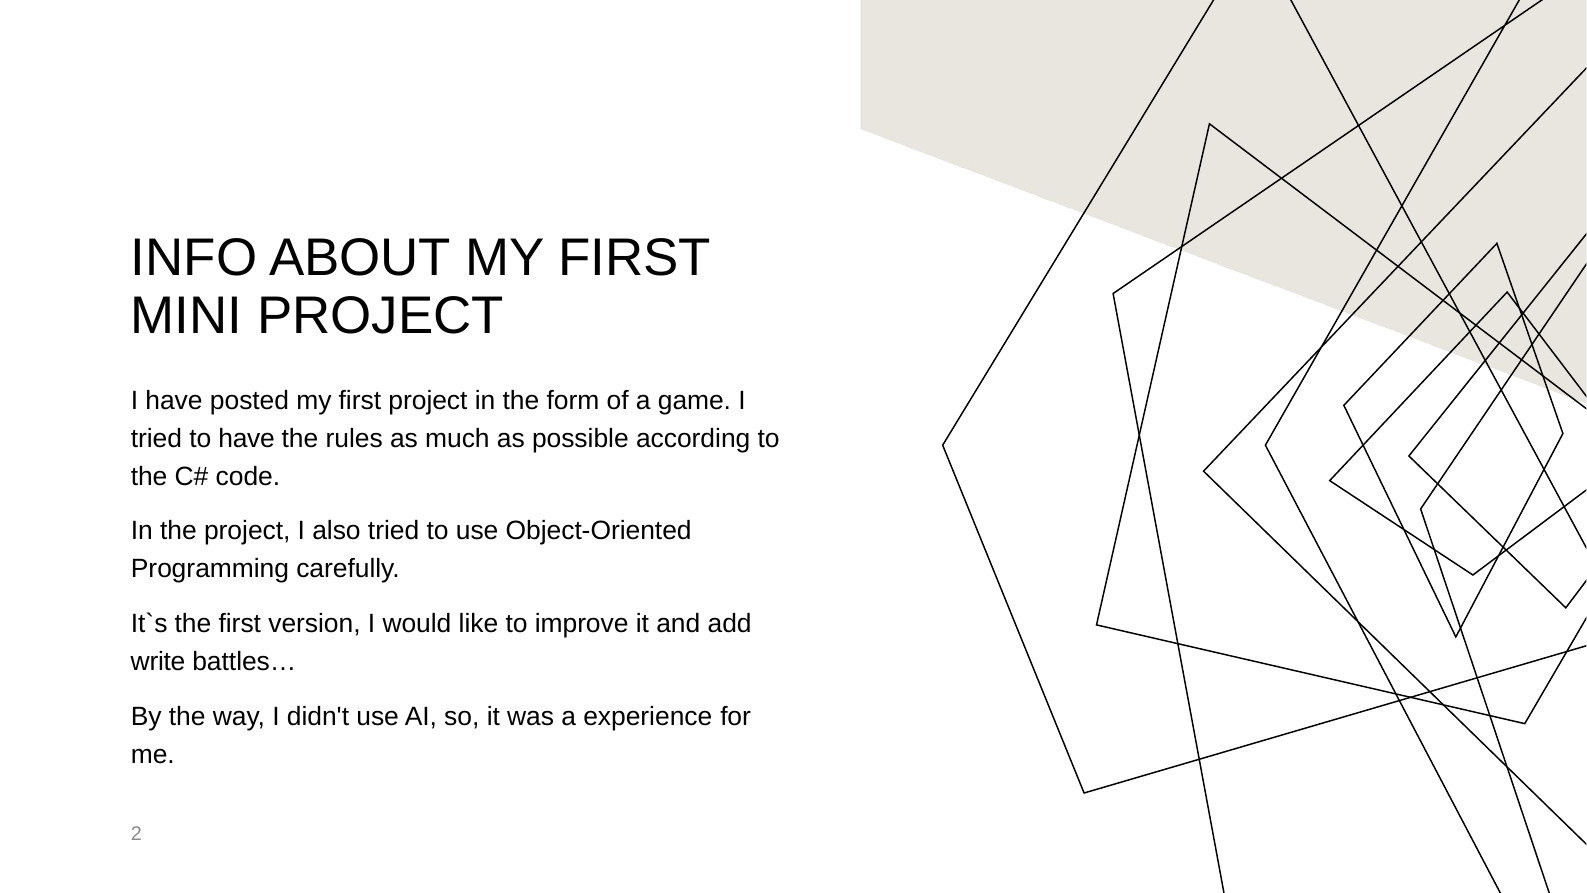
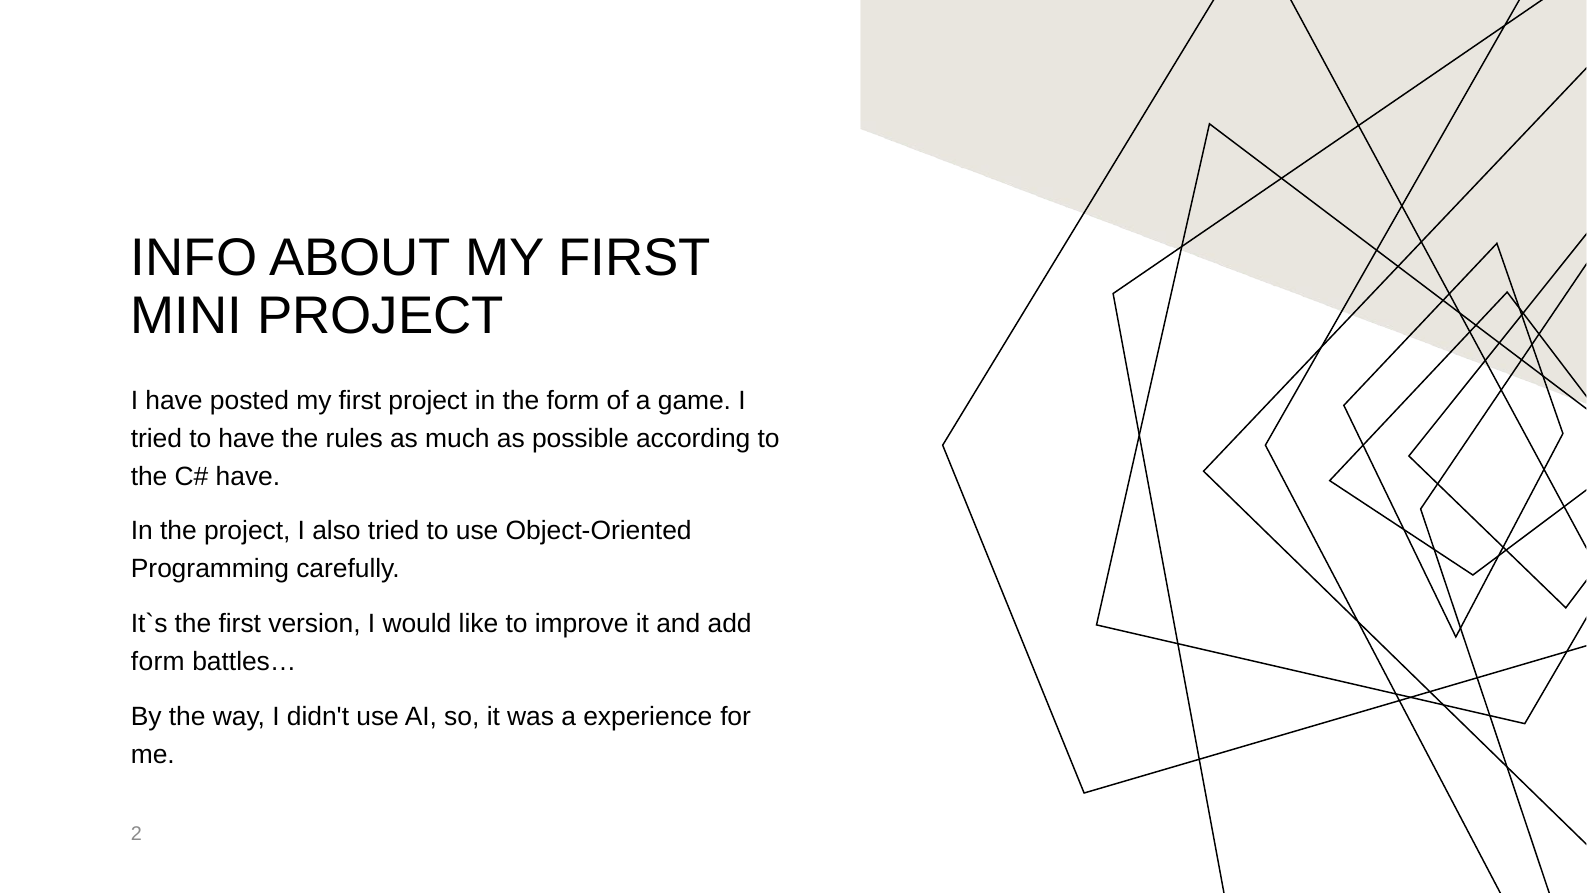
code: code -> have (248, 476)
write: write -> form (158, 662)
